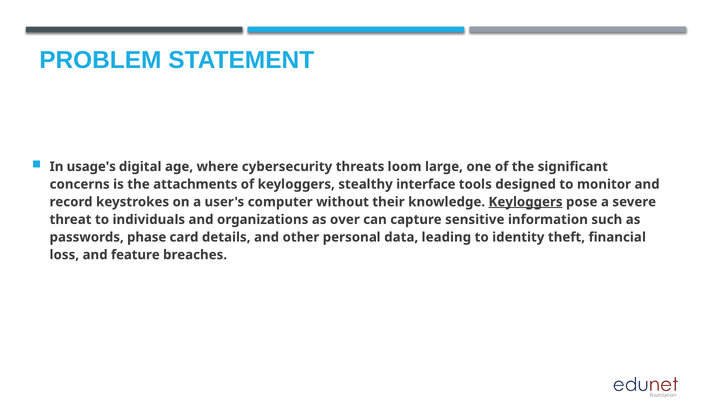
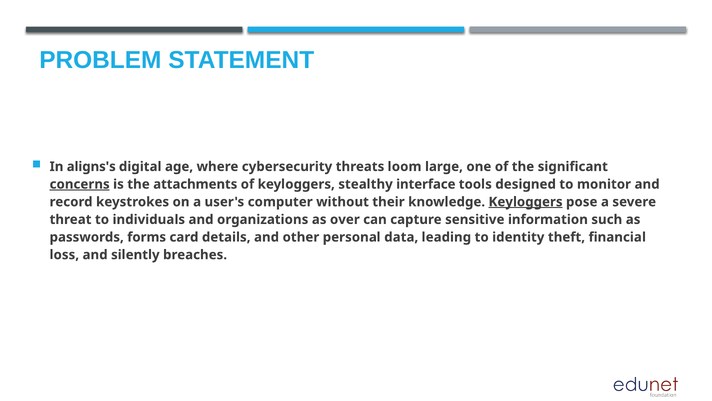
usage's: usage's -> aligns's (91, 166)
concerns underline: none -> present (80, 184)
phase: phase -> forms (147, 237)
feature: feature -> silently (135, 254)
